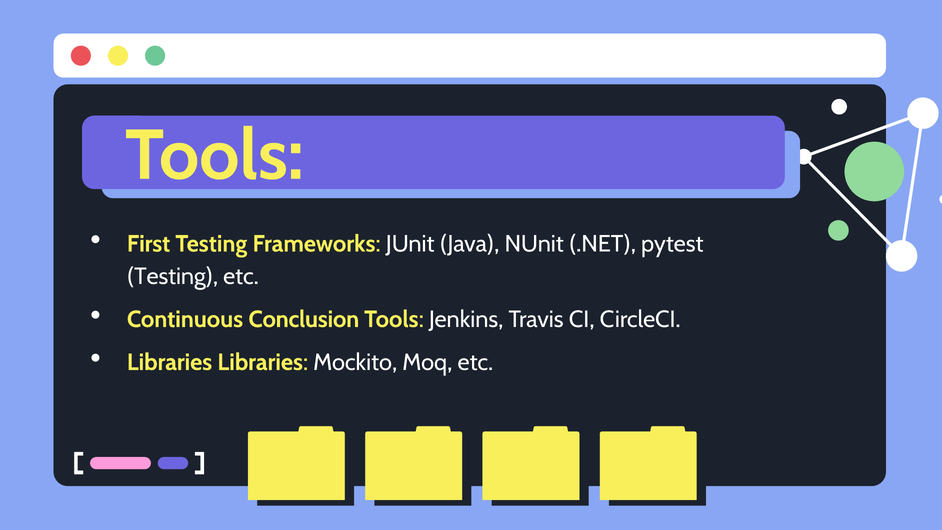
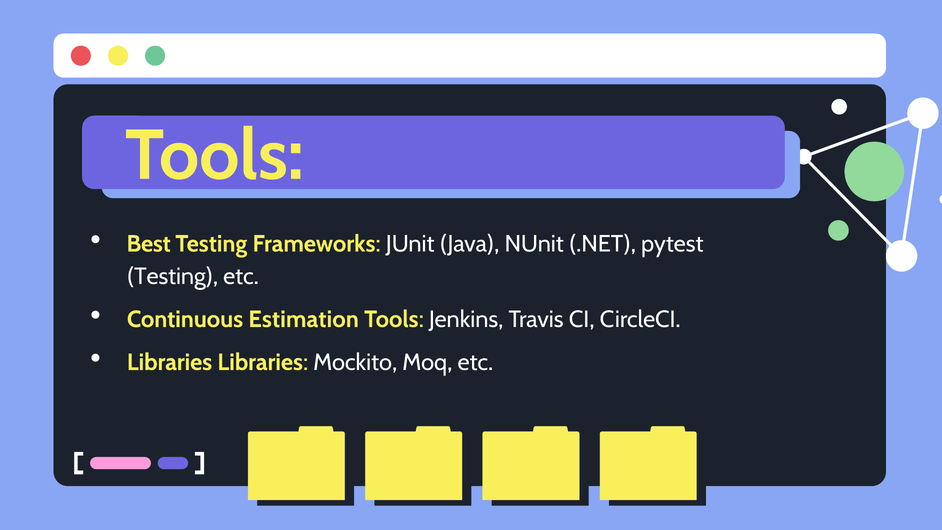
First: First -> Best (149, 244)
Conclusion: Conclusion -> Estimation (304, 319)
